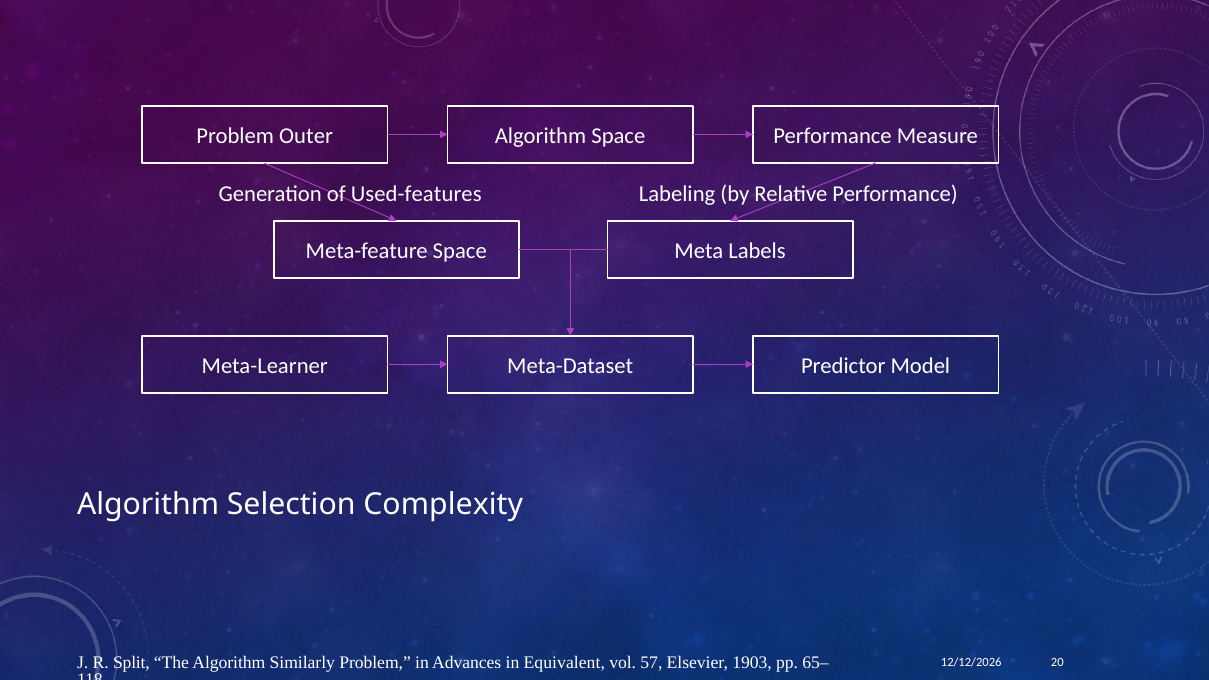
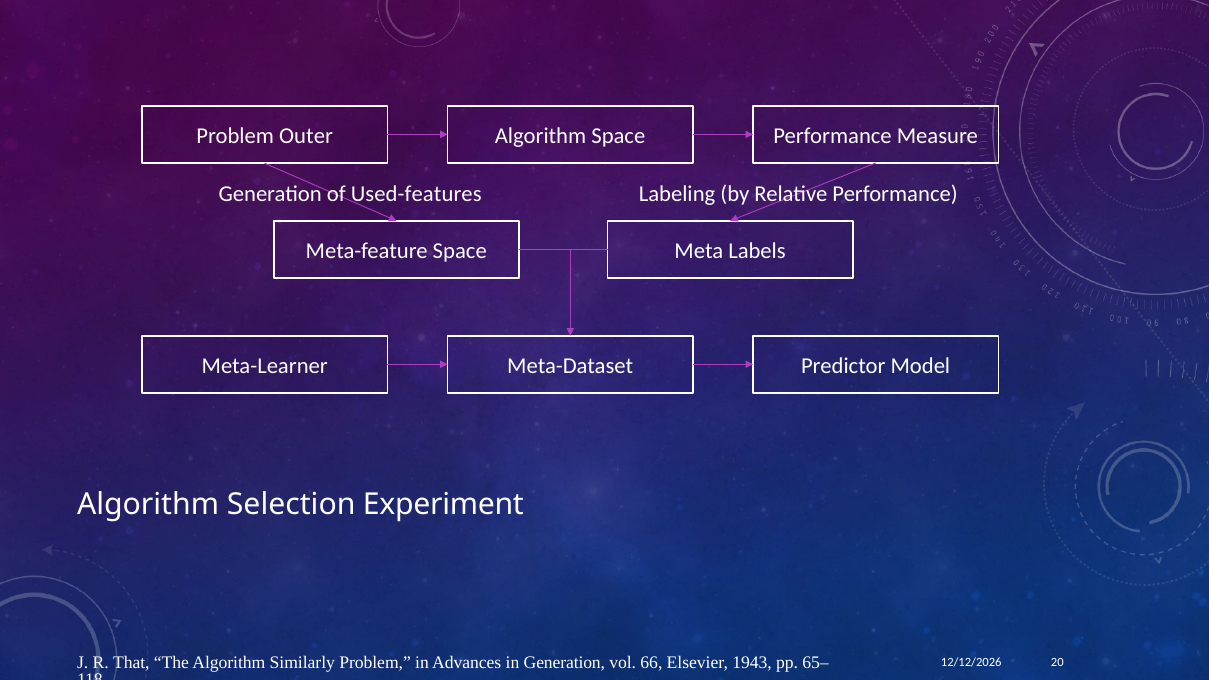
Complexity: Complexity -> Experiment (443, 505)
Split: Split -> That (131, 662)
in Equivalent: Equivalent -> Generation (564, 662)
57: 57 -> 66 (651, 662)
1903: 1903 -> 1943 (752, 662)
